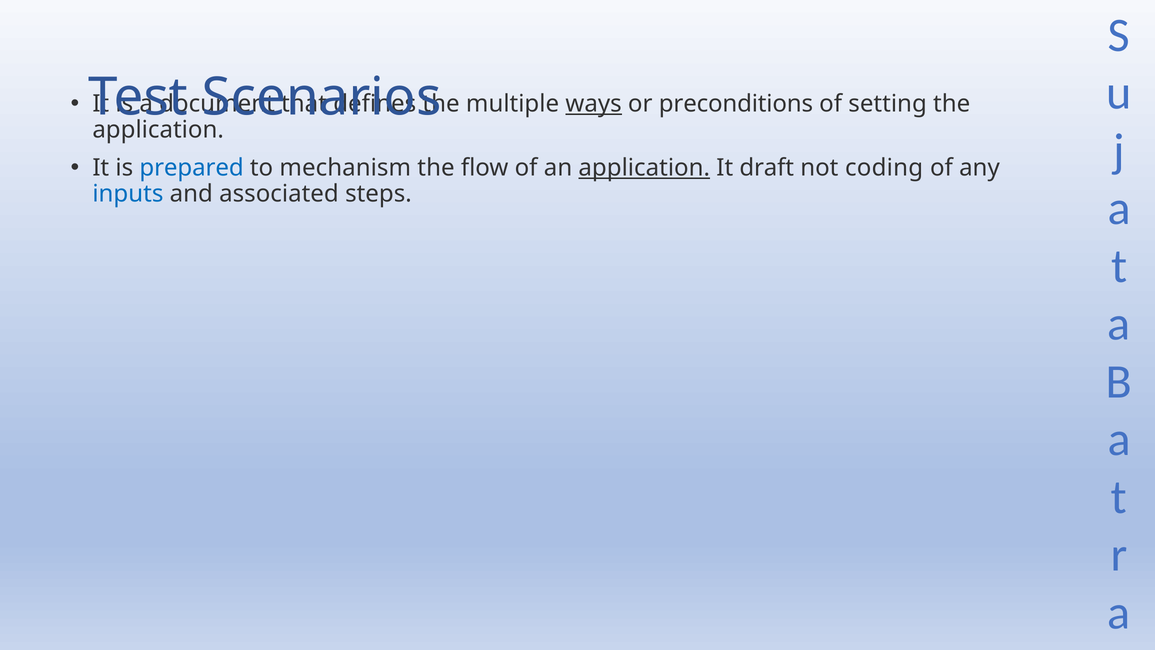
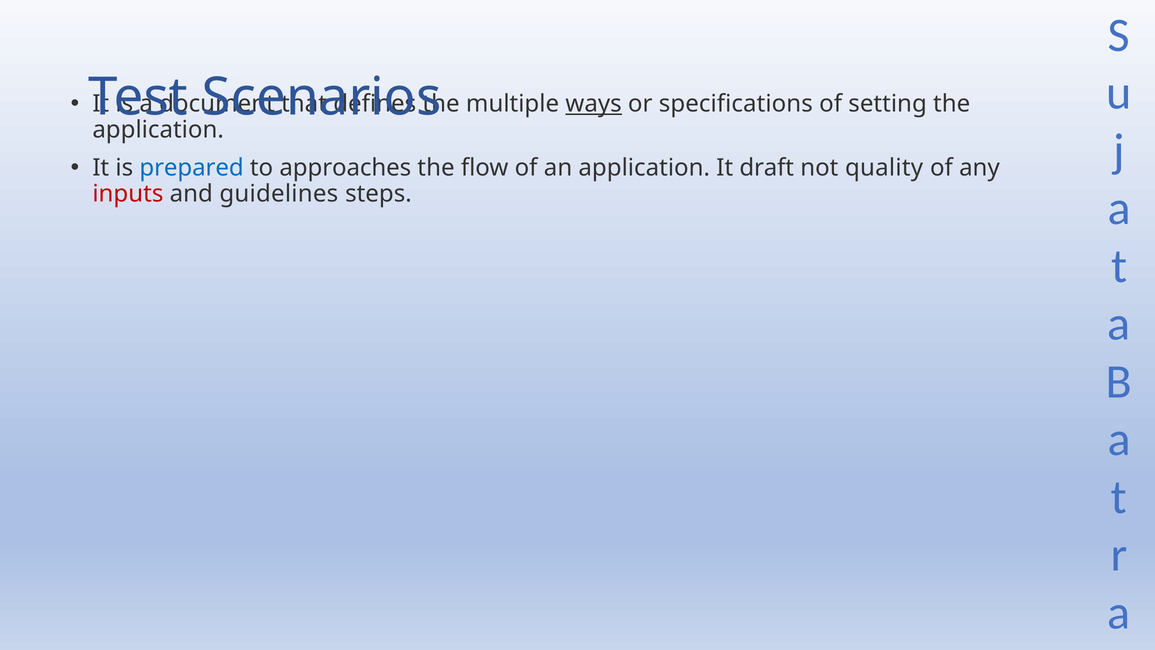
preconditions: preconditions -> specifications (736, 104)
mechanism: mechanism -> approaches (345, 168)
application underline: present -> none (644, 168)
coding: coding -> quality (884, 168)
inputs colour: blue -> red (128, 194)
associated: associated -> guidelines (279, 194)
